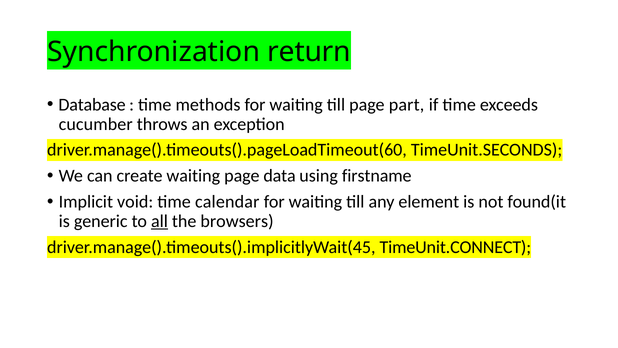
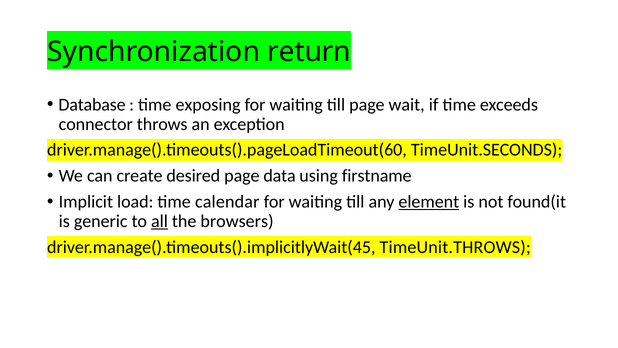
methods: methods -> exposing (208, 104)
part: part -> wait (407, 104)
cucumber: cucumber -> connector (96, 124)
create waiting: waiting -> desired (193, 176)
void: void -> load (135, 202)
element underline: none -> present (429, 202)
TimeUnit.CONNECT: TimeUnit.CONNECT -> TimeUnit.THROWS (455, 247)
